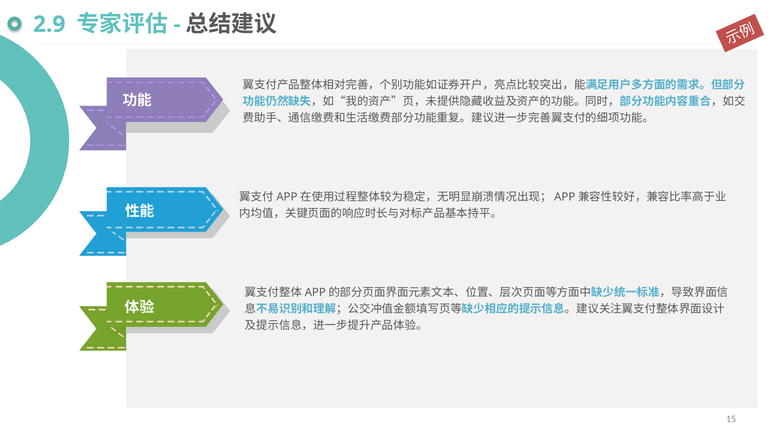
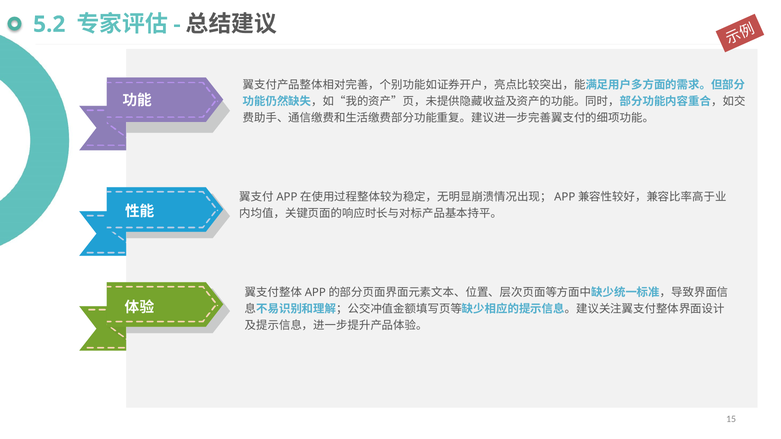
2.9: 2.9 -> 5.2 (49, 24)
